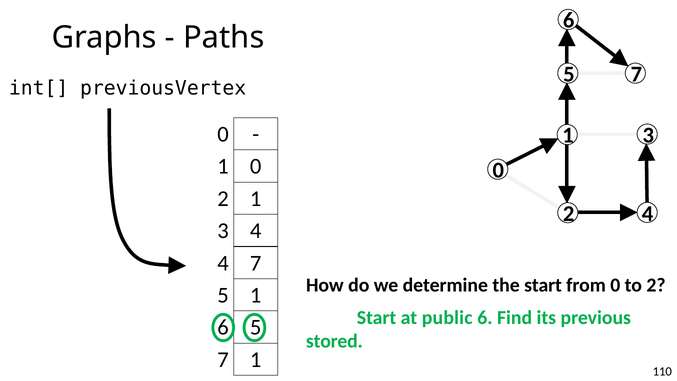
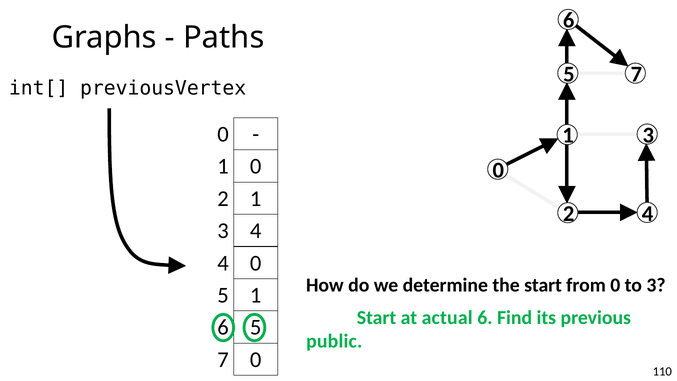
4 7: 7 -> 0 (256, 263)
to 2: 2 -> 3 (656, 285)
public: public -> actual (447, 318)
stored: stored -> public (334, 341)
7 1: 1 -> 0 (256, 360)
